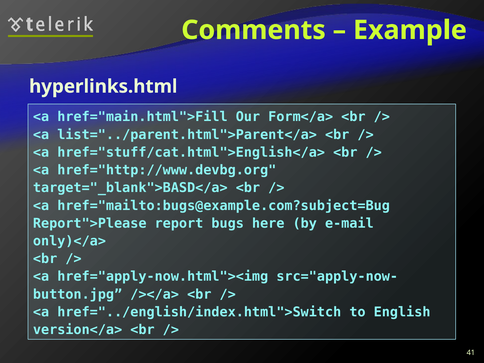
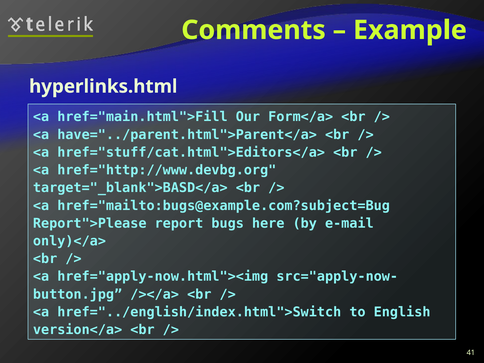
list="../parent.html">Parent</a>: list="../parent.html">Parent</a> -> have="../parent.html">Parent</a> (187, 135)
href="stuff/cat.html">English</a>: href="stuff/cat.html">English</a> -> href="stuff/cat.html">Editors</a> (191, 152)
